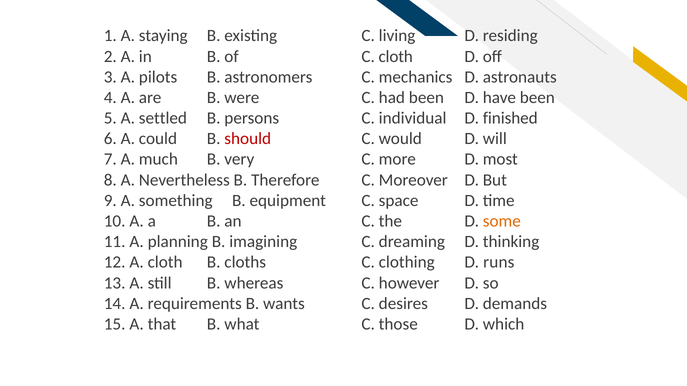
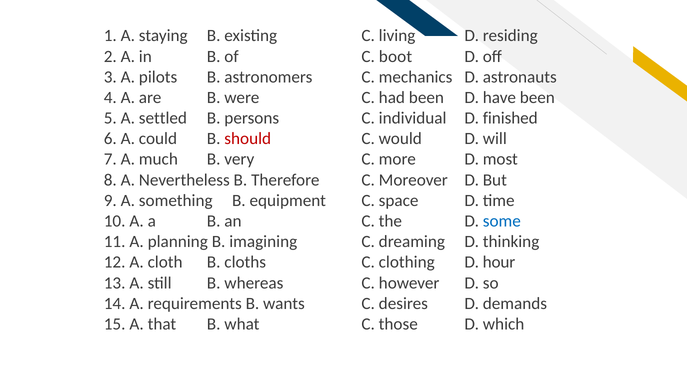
C cloth: cloth -> boot (396, 56)
some colour: orange -> blue (502, 221)
runs: runs -> hour (499, 263)
